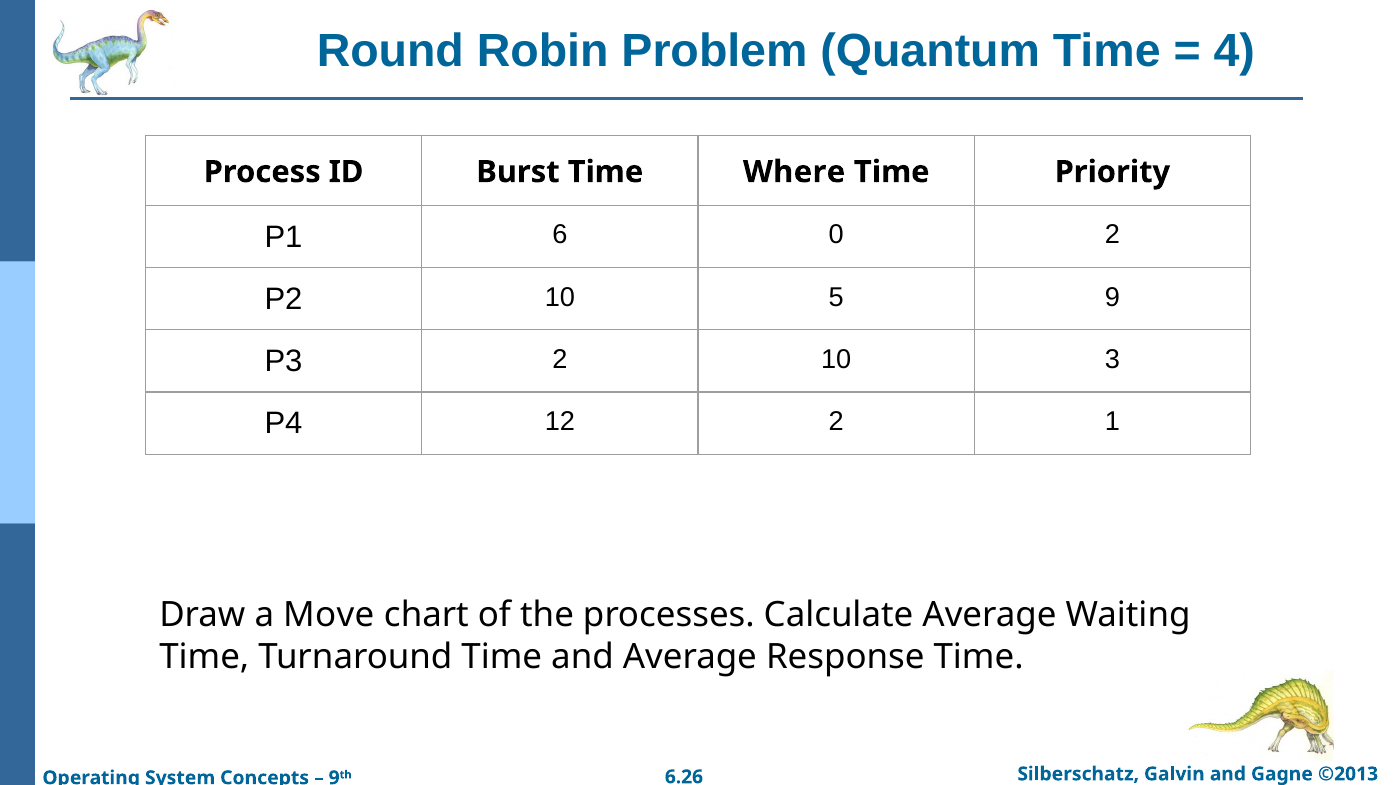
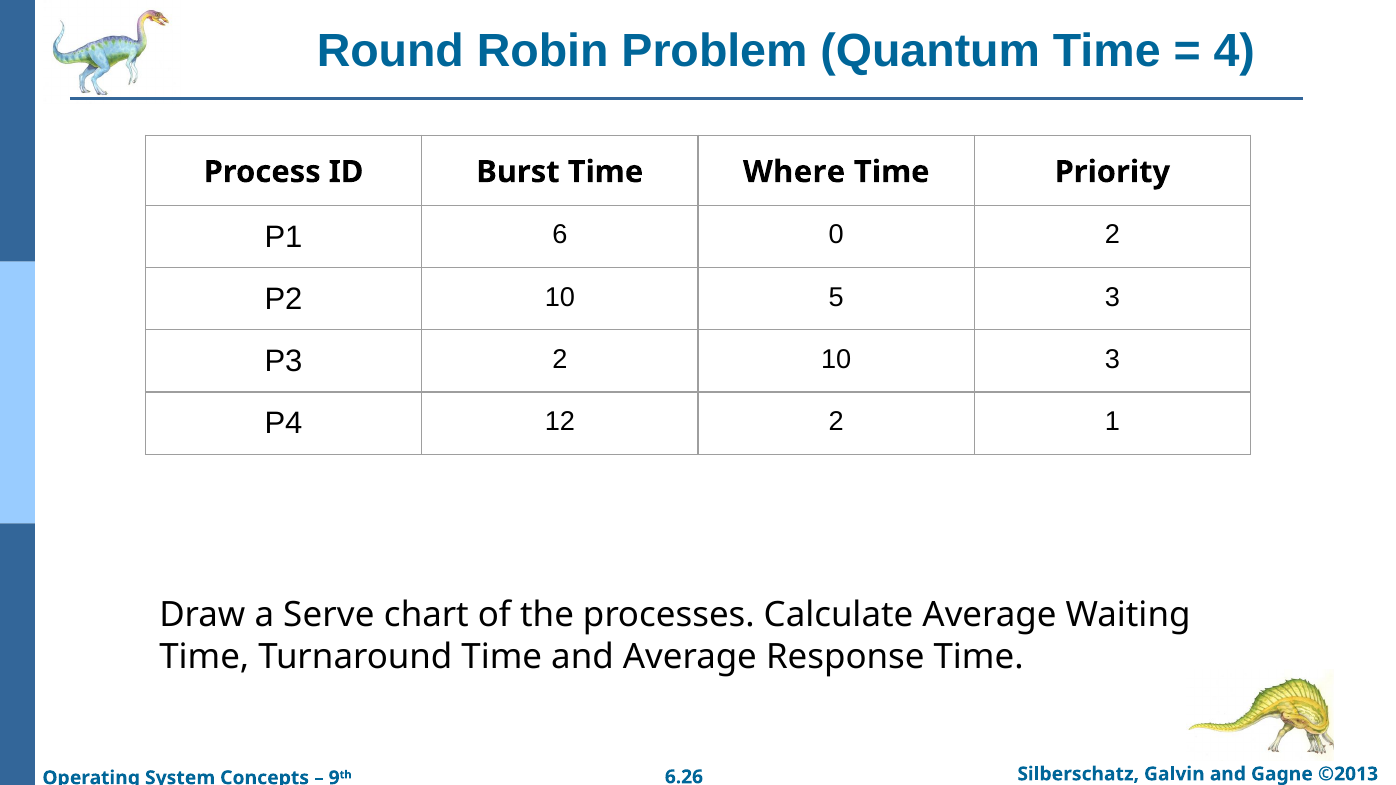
5 9: 9 -> 3 (1112, 297)
Move: Move -> Serve (329, 616)
